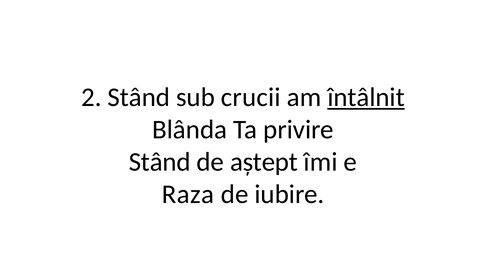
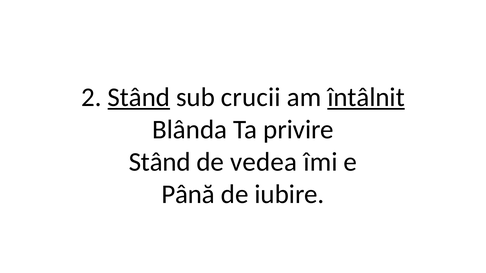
Stând underline: none -> present (139, 97)
aștept: aștept -> vedea (264, 162)
Raza: Raza -> Până (188, 194)
